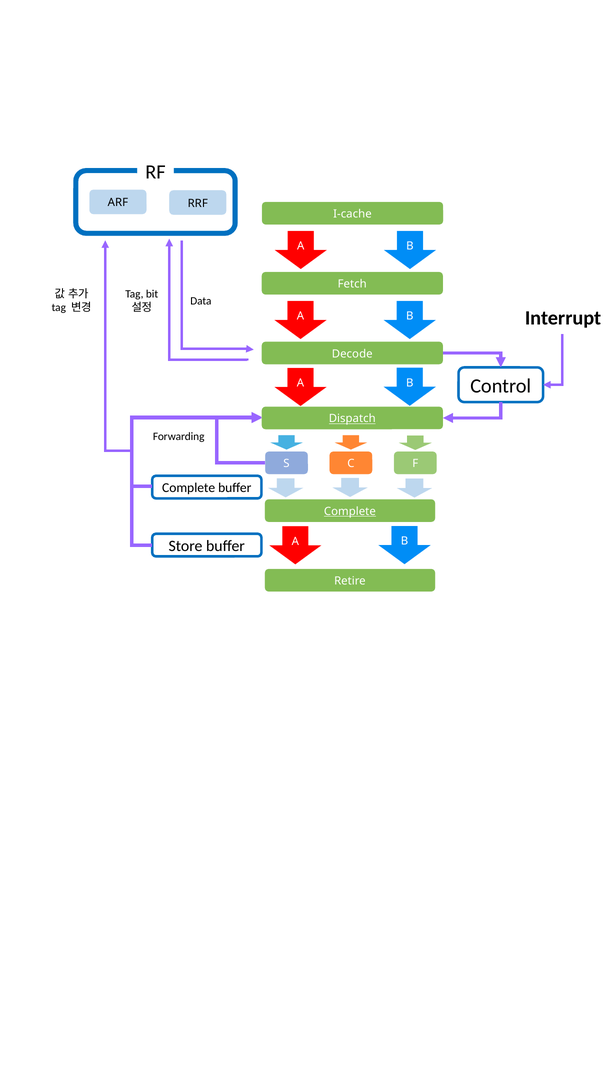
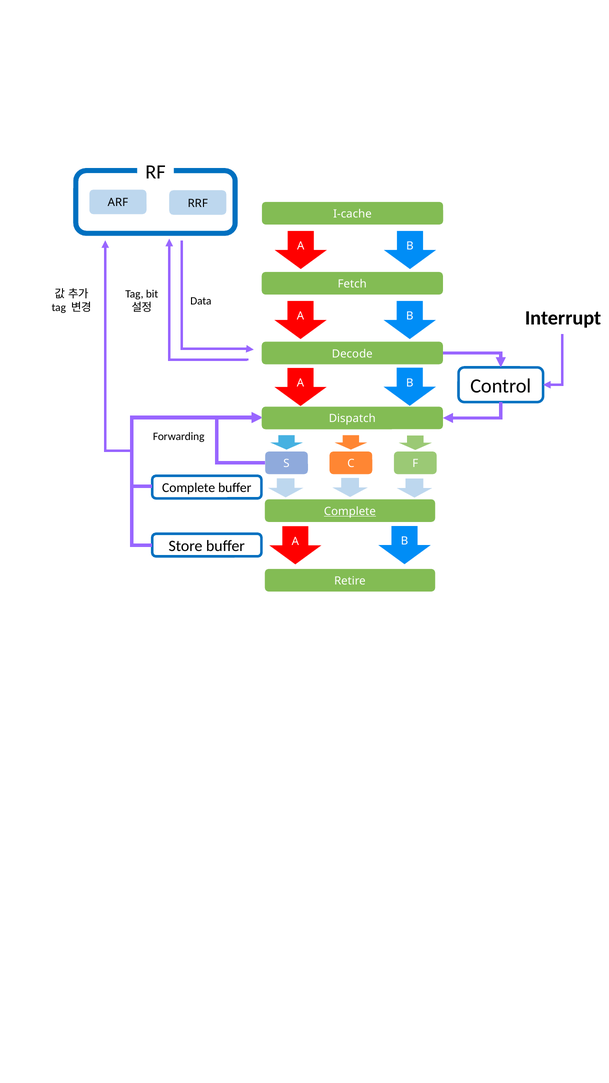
Dispatch underline: present -> none (352, 419)
